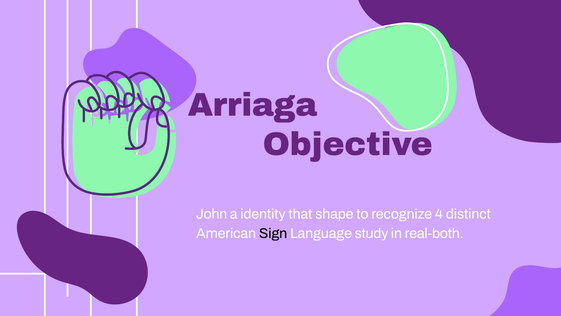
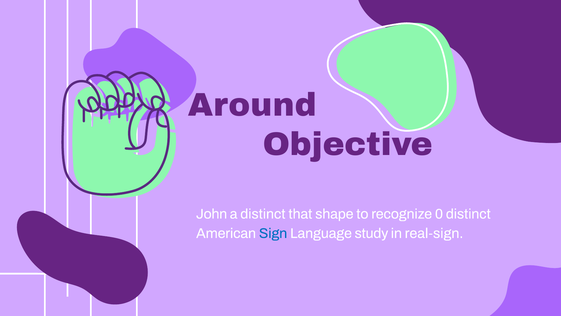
Arriaga: Arriaga -> Around (252, 105)
a identity: identity -> distinct (263, 214)
4: 4 -> 0 (439, 214)
Sign colour: black -> blue (273, 233)
real-both: real-both -> real-sign (434, 233)
